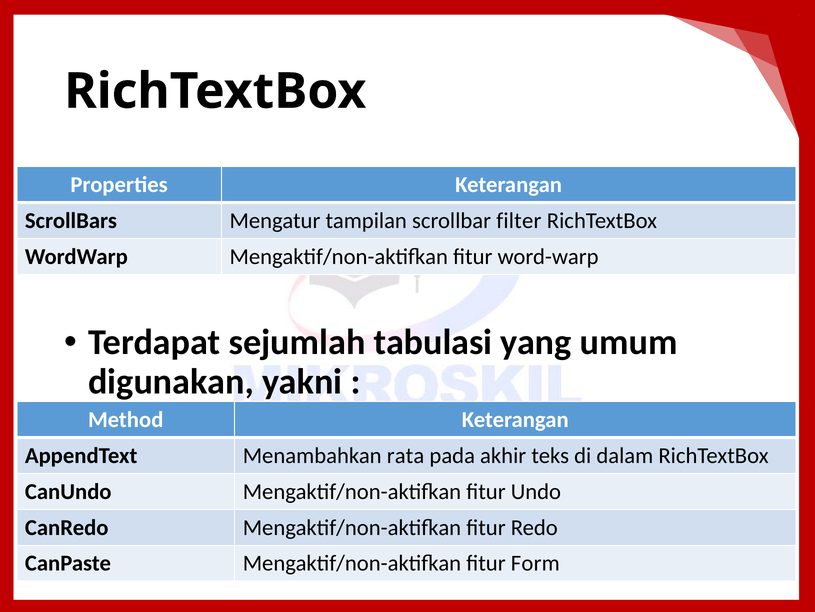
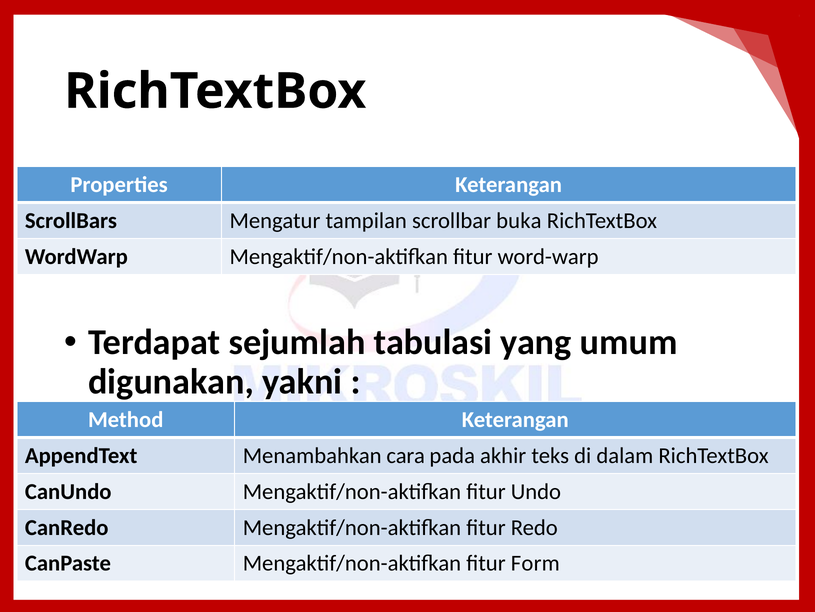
filter: filter -> buka (519, 220)
rata: rata -> cara (406, 455)
